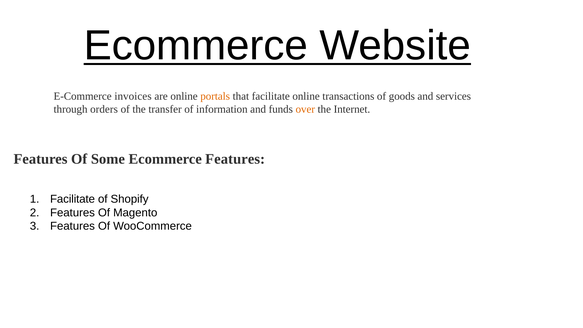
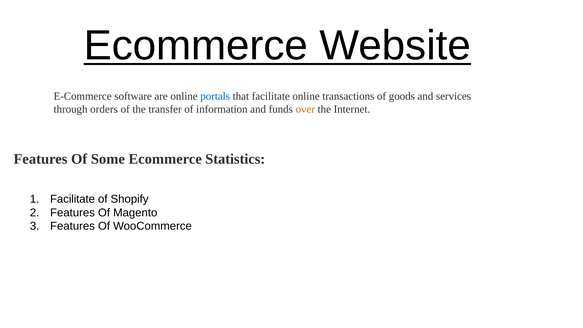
invoices: invoices -> software (133, 96)
portals colour: orange -> blue (215, 96)
Ecommerce Features: Features -> Statistics (235, 159)
